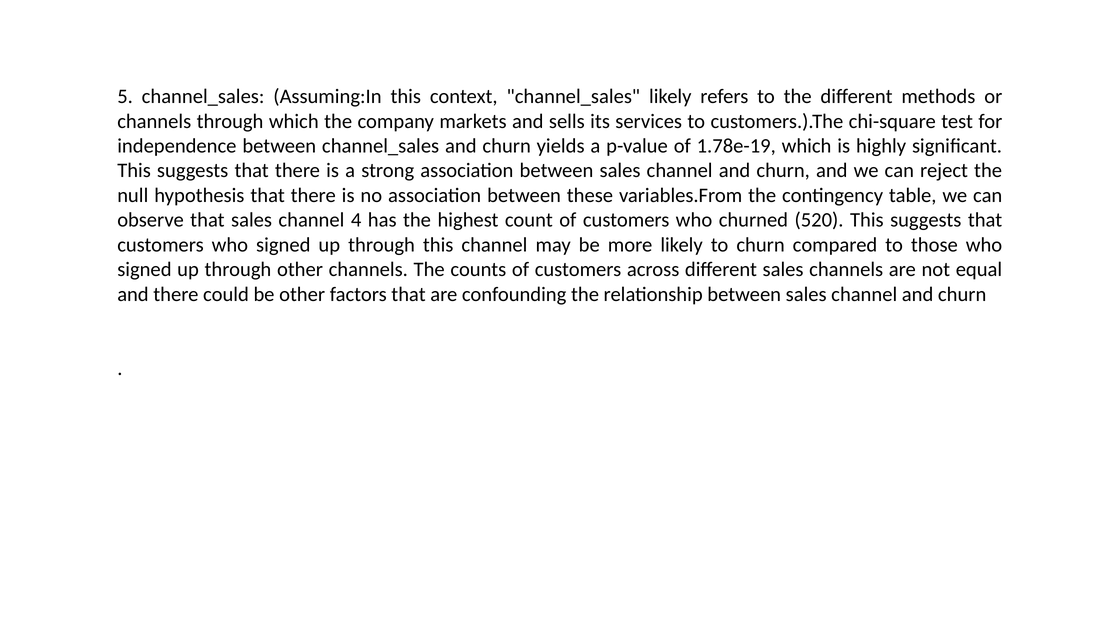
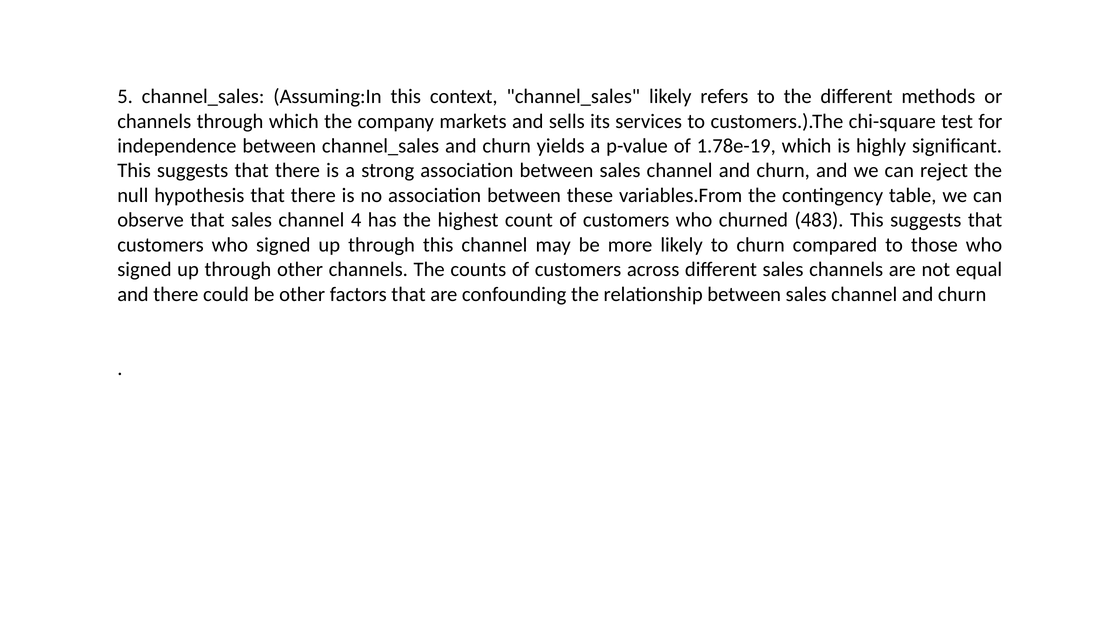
520: 520 -> 483 (819, 220)
